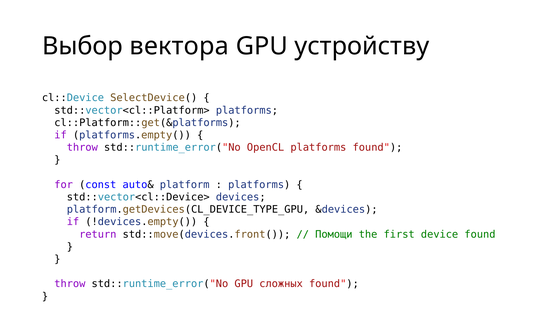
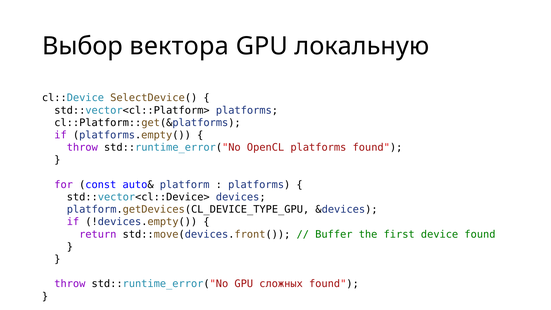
устройству: устройству -> локальную (362, 46)
Помощи: Помощи -> Buffer (334, 234)
